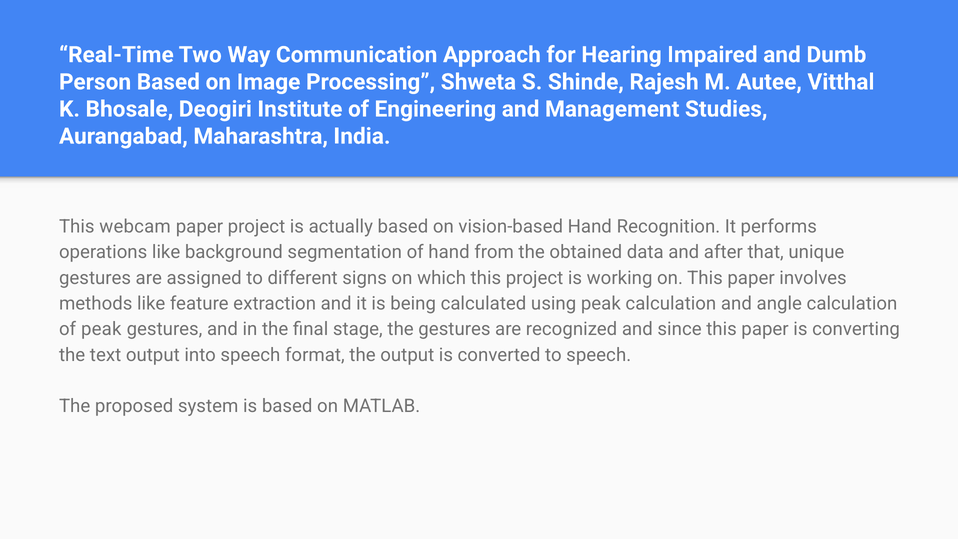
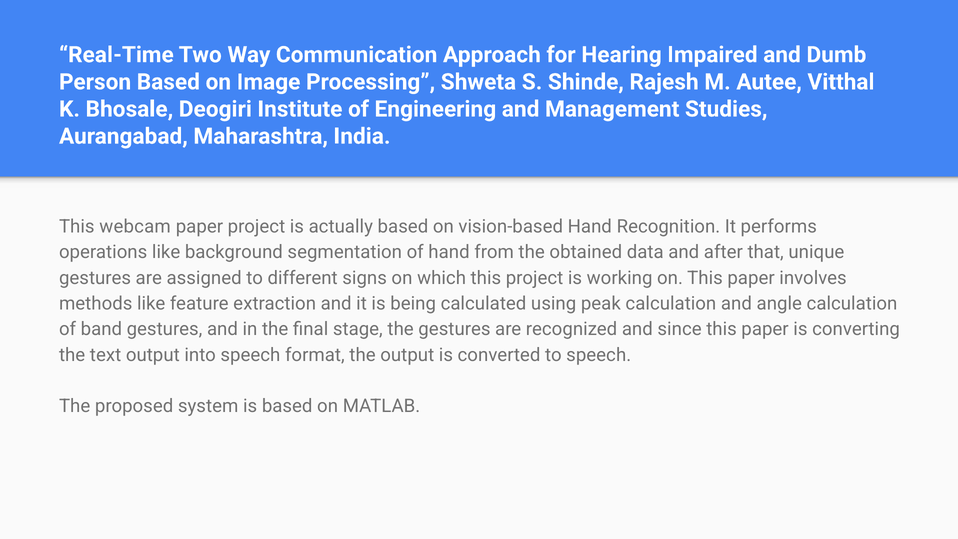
of peak: peak -> band (101, 329)
